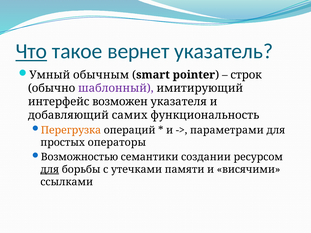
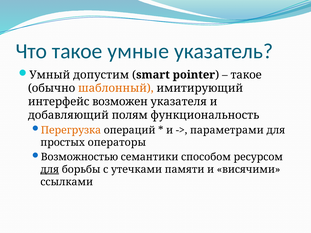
Что underline: present -> none (31, 51)
вернет: вернет -> умные (138, 51)
обычным: обычным -> допустим (101, 75)
строк: строк -> такое (246, 75)
шаблонный colour: purple -> orange (116, 88)
самих: самих -> полям (130, 115)
создании: создании -> способом (206, 157)
